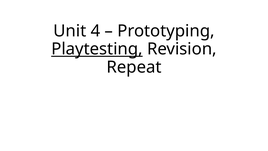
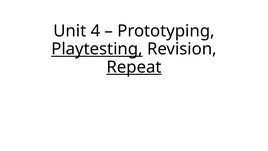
Repeat underline: none -> present (134, 67)
